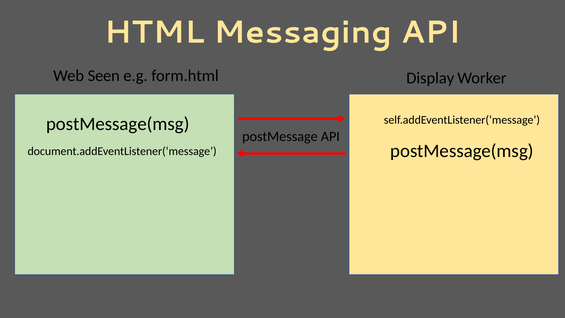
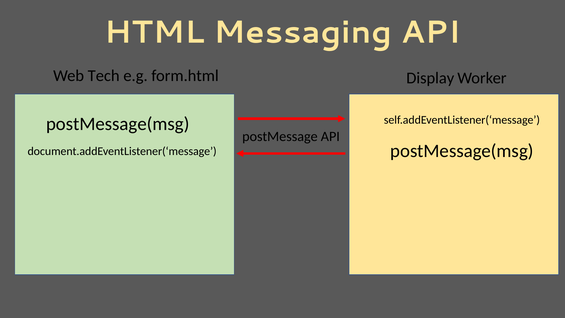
Seen: Seen -> Tech (104, 76)
